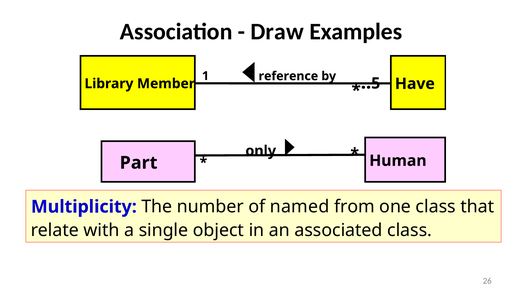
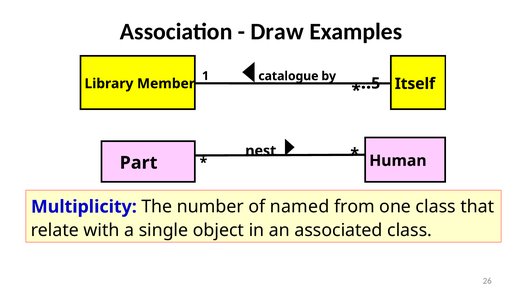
reference: reference -> catalogue (288, 76)
Have: Have -> Itself (415, 84)
only: only -> nest (261, 151)
